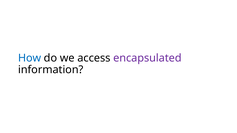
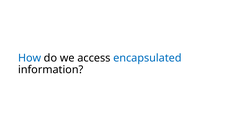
encapsulated colour: purple -> blue (147, 58)
